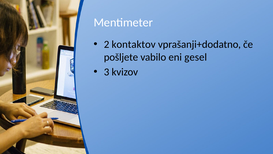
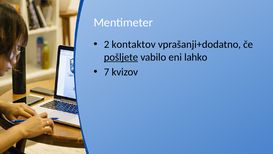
pošljete underline: none -> present (121, 57)
gesel: gesel -> lahko (196, 57)
3: 3 -> 7 (107, 72)
